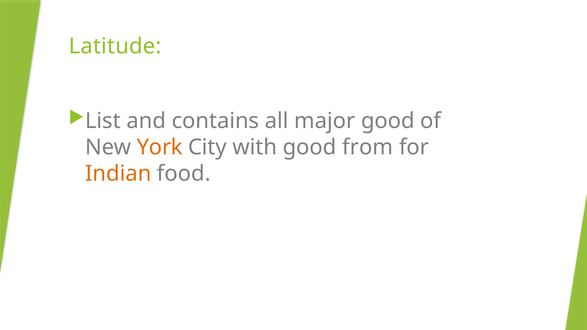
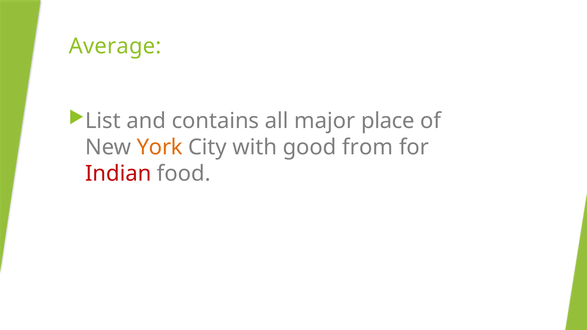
Latitude: Latitude -> Average (115, 46)
major good: good -> place (388, 121)
Indian colour: orange -> red (118, 174)
